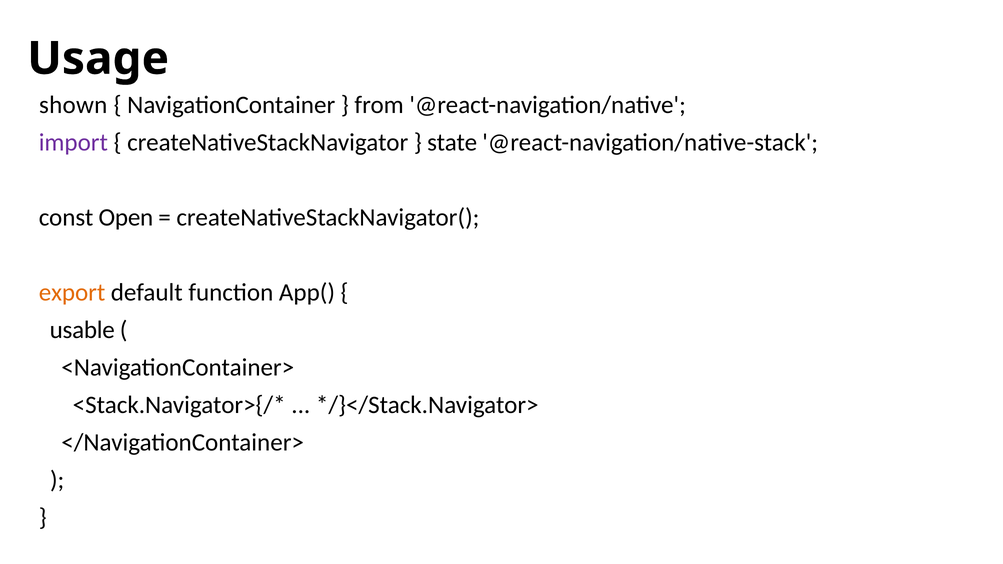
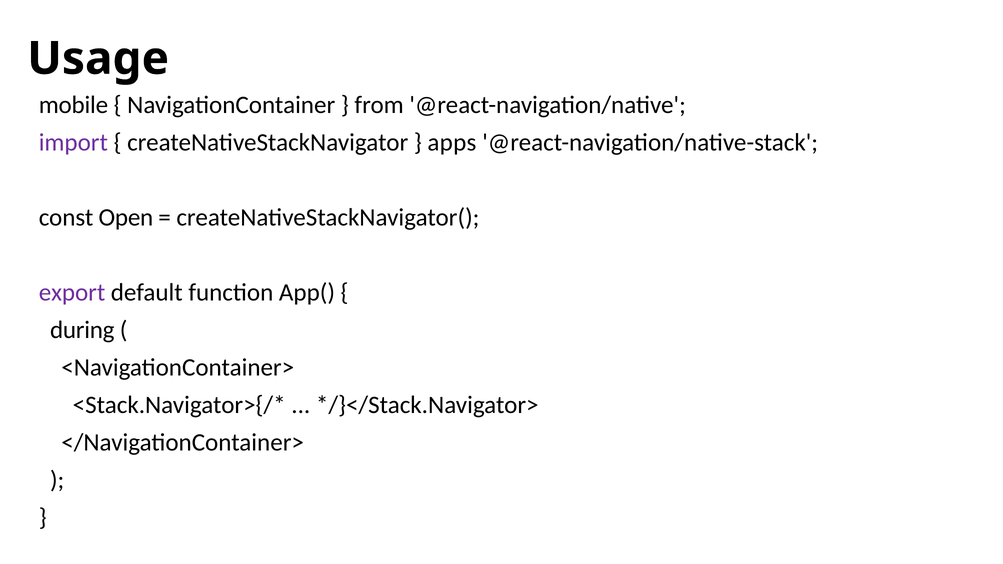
shown: shown -> mobile (73, 105)
state: state -> apps (452, 143)
export colour: orange -> purple (72, 293)
usable: usable -> during (82, 330)
